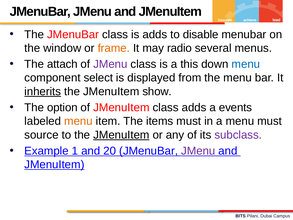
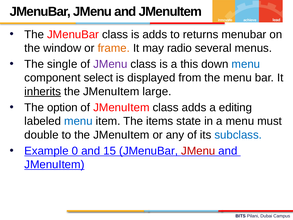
disable: disable -> returns (201, 34)
attach: attach -> single (62, 64)
show: show -> large (157, 91)
events: events -> editing (235, 107)
menu colour: orange -> blue (78, 121)
items must: must -> state (189, 121)
source: source -> double (41, 135)
JMenuItem underline: present -> none (121, 135)
subclass colour: purple -> blue (238, 135)
1: 1 -> 0 (75, 151)
20: 20 -> 15 (110, 151)
JMenu colour: purple -> red (198, 151)
